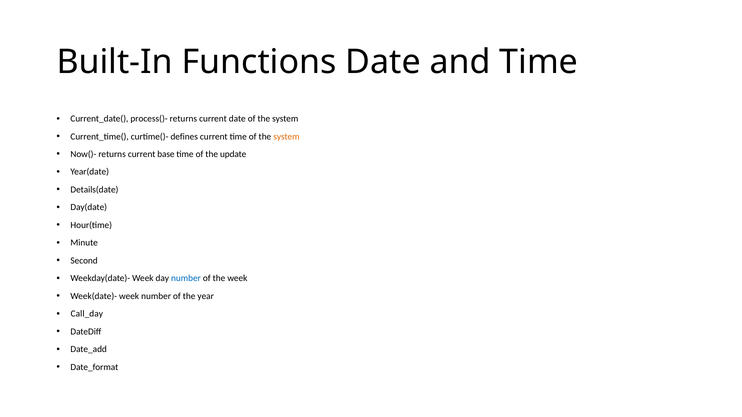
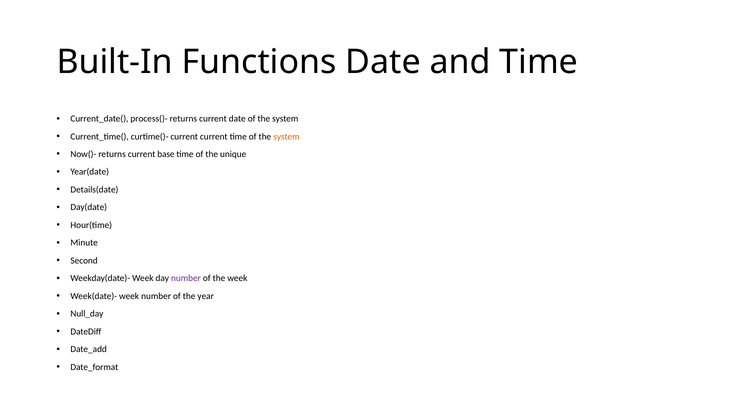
curtime()- defines: defines -> current (184, 137)
update: update -> unique (233, 154)
number colour: blue -> purple (186, 279)
Call_day: Call_day -> Null_day (87, 314)
